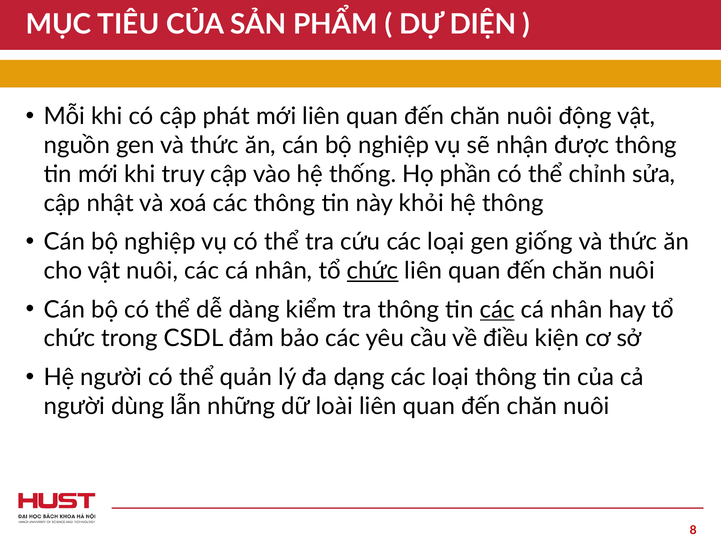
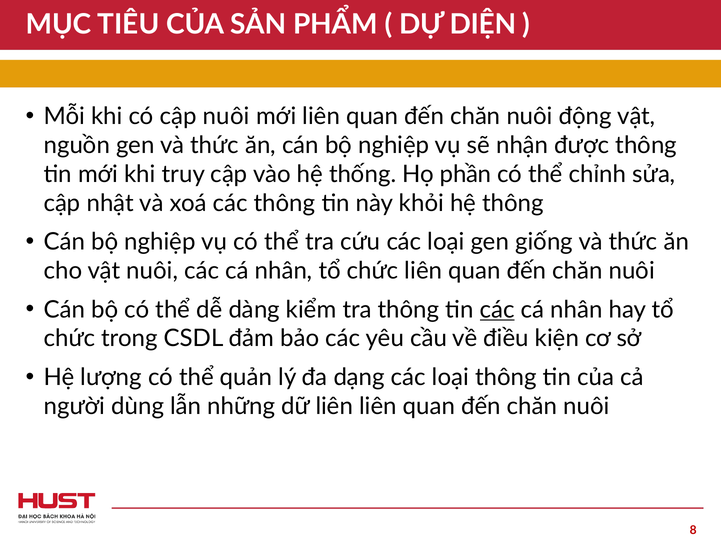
cập phát: phát -> nuôi (226, 116)
chức underline: present -> none (373, 271)
Hệ người: người -> lượng (111, 377)
dữ loài: loài -> liên (334, 406)
